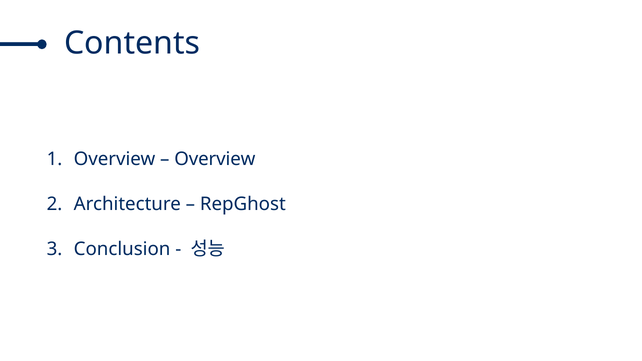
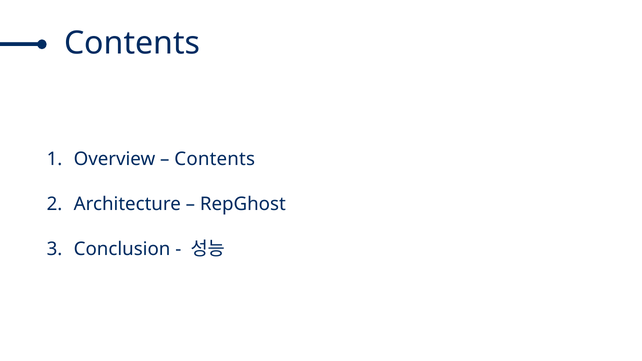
Overview: Overview -> Contents (215, 159)
